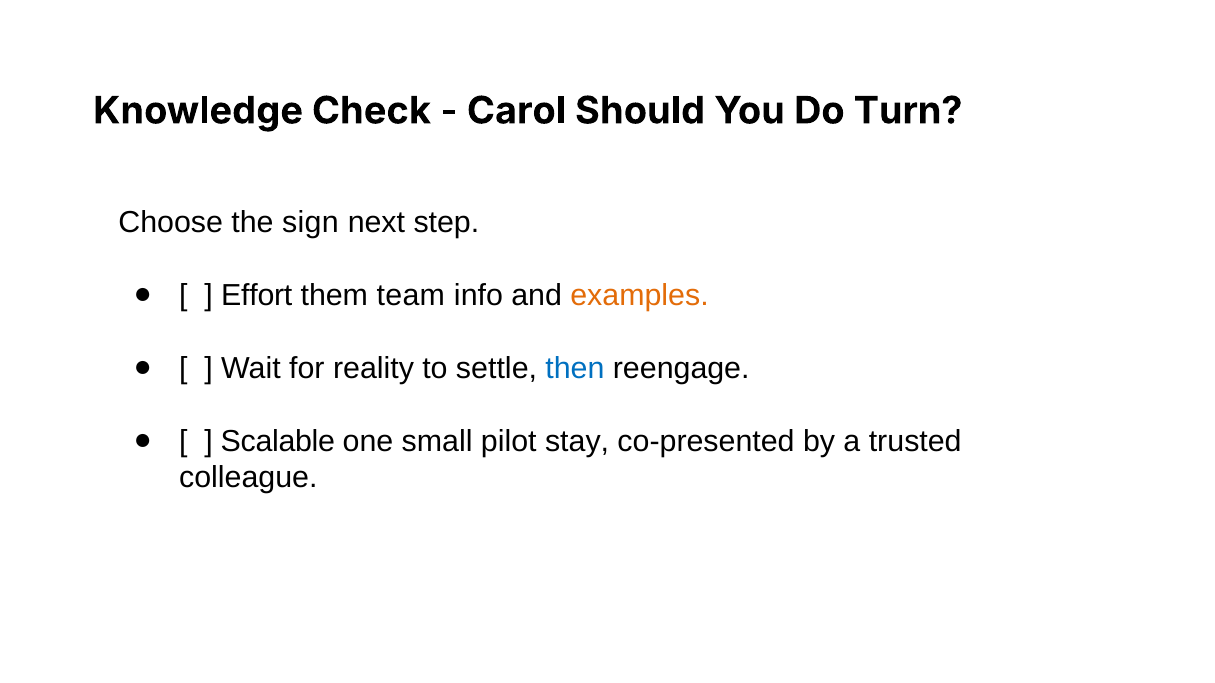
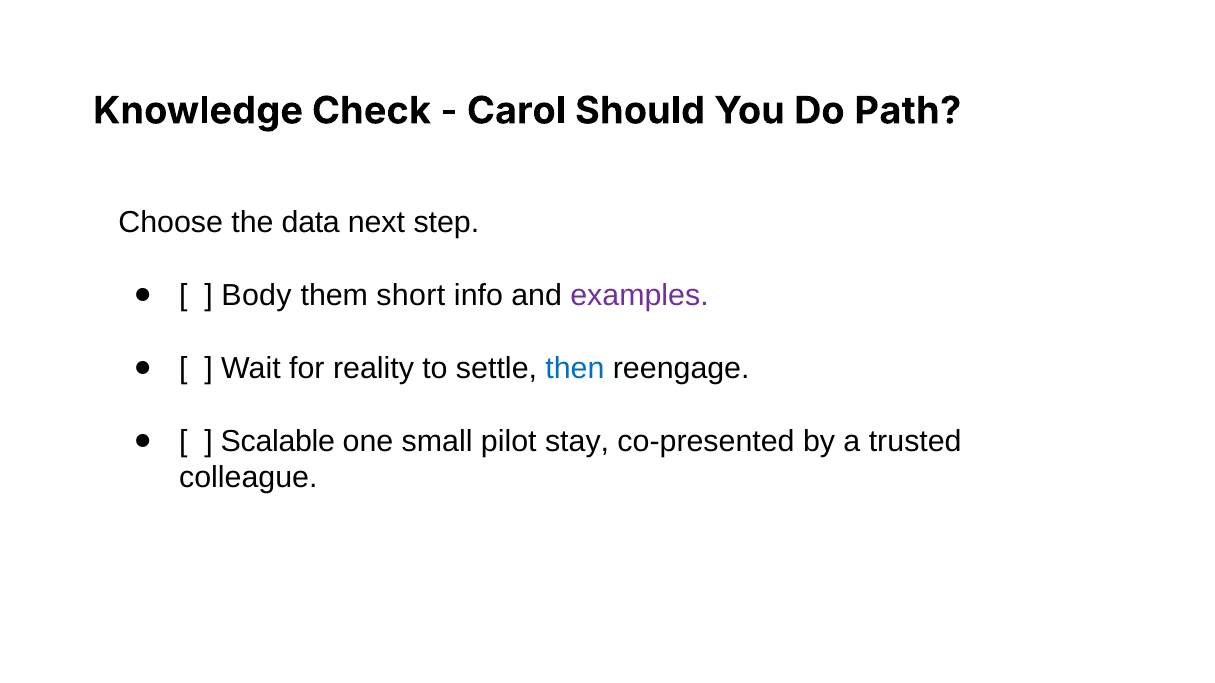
Turn: Turn -> Path (908, 111)
sign: sign -> data (311, 223)
Effort: Effort -> Body (257, 296)
team: team -> short (411, 296)
examples colour: orange -> purple (640, 296)
